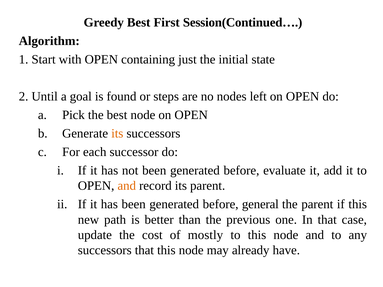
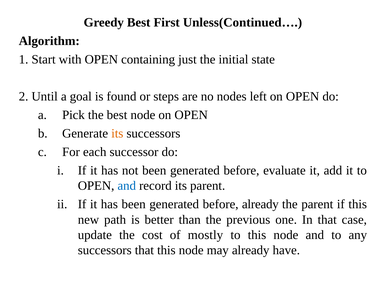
Session(Continued…: Session(Continued… -> Unless(Continued… (243, 22)
and colour: orange -> blue (127, 186)
before general: general -> already (260, 204)
